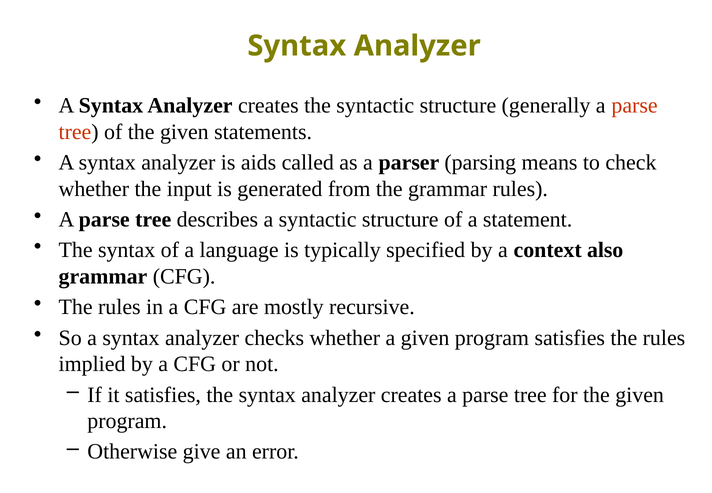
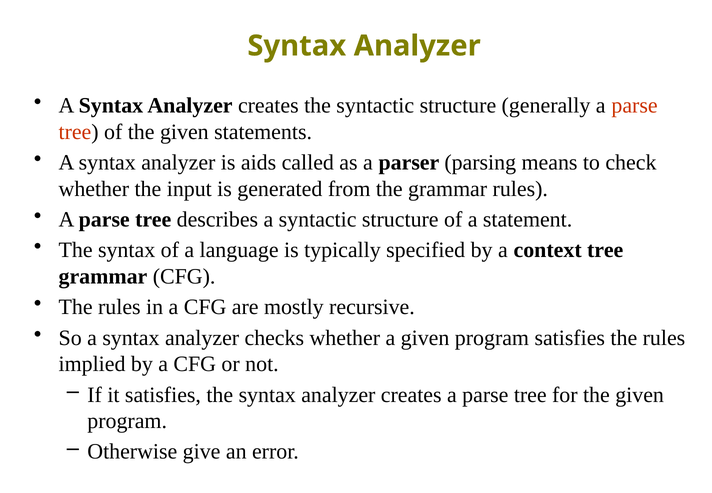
context also: also -> tree (605, 250)
